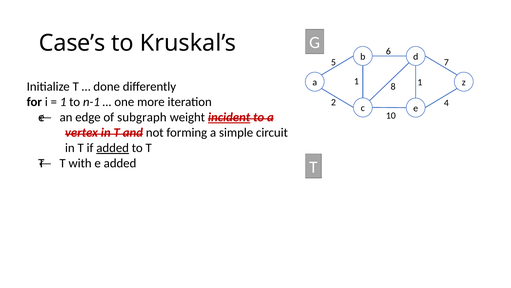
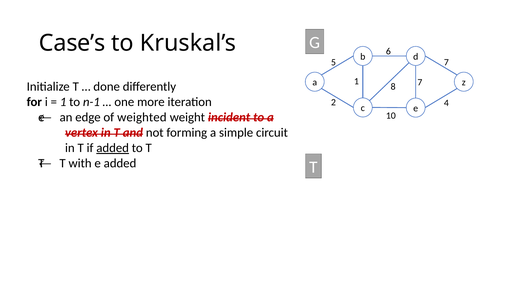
8 1: 1 -> 7 (420, 82)
subgraph: subgraph -> weighted (142, 117)
incident underline: present -> none (229, 117)
